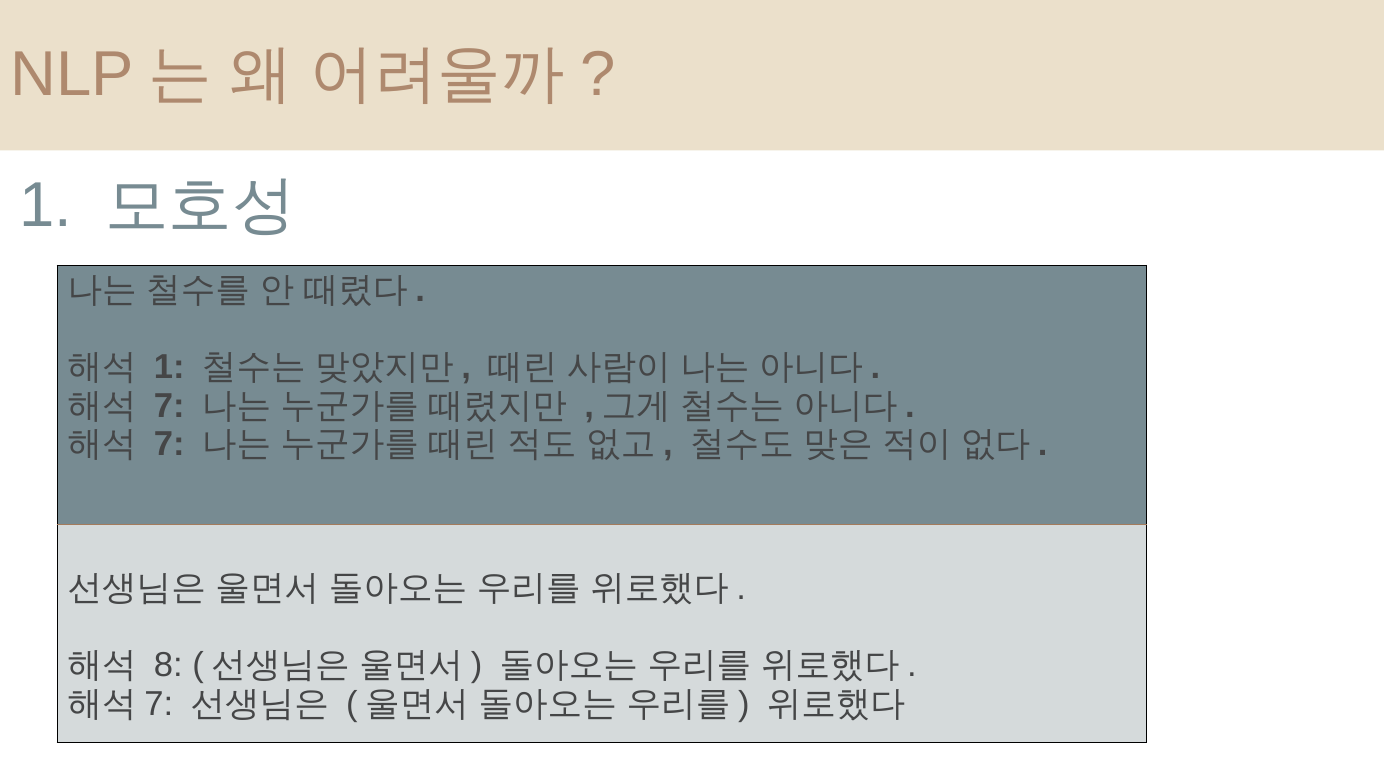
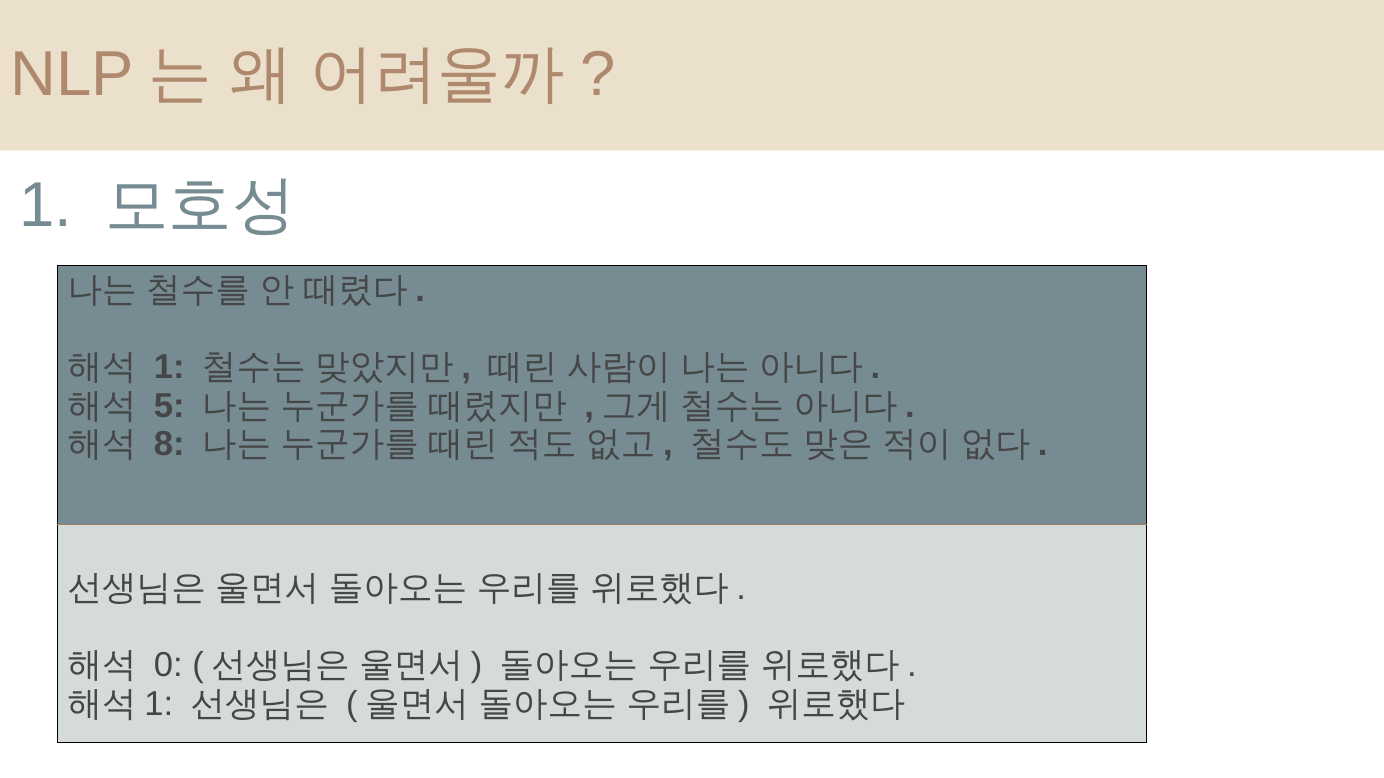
7: 7 -> 5 (169, 406)
7: 7 -> 8 (169, 445)
8: 8 -> 0 (168, 666)
7: 7 -> 1 (159, 704)
